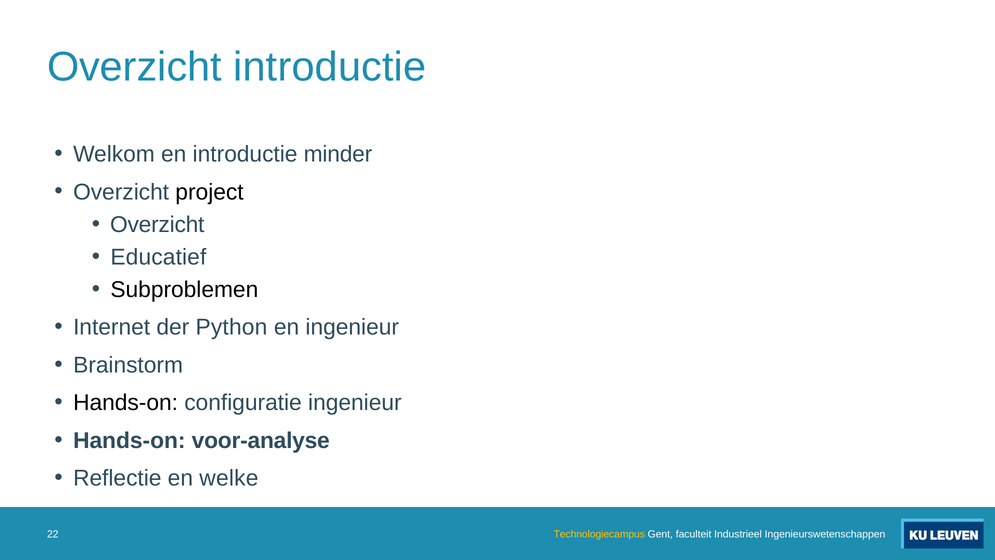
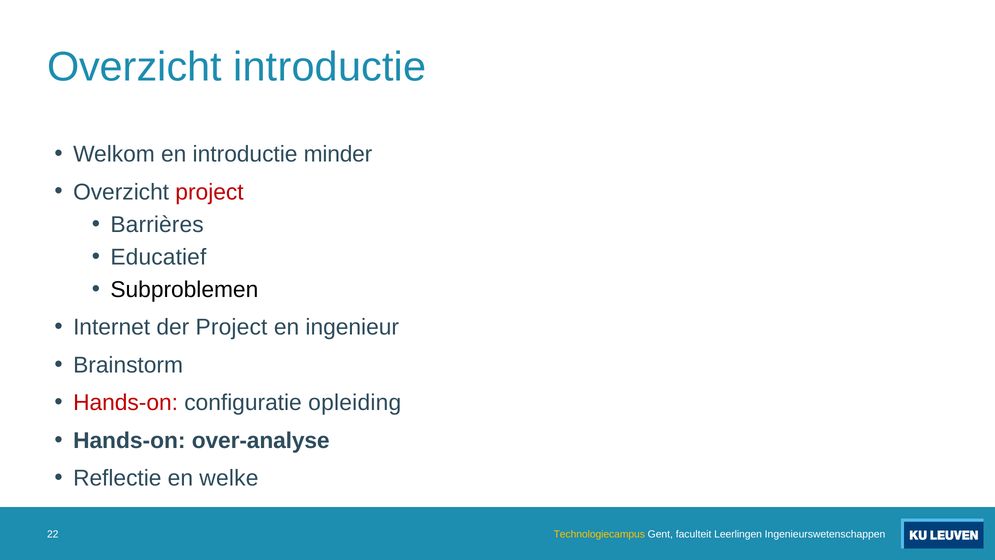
project colour: black -> red (210, 192)
Overzicht: Overzicht -> Barrières (157, 224)
der Python: Python -> Project (231, 327)
Hands-on colour: black -> red (126, 403)
configuratie ingenieur: ingenieur -> opleiding (355, 403)
voor-analyse: voor-analyse -> over-analyse (261, 440)
Industrieel: Industrieel -> Leerlingen (738, 534)
